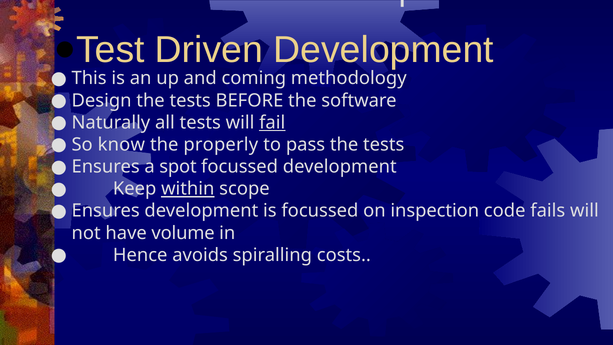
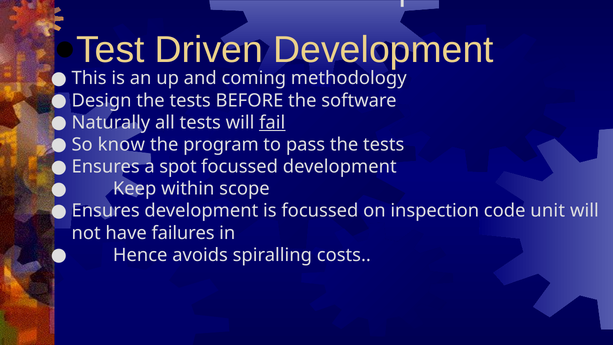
properly: properly -> program (221, 145)
within underline: present -> none (188, 189)
fails: fails -> unit (548, 211)
volume: volume -> failures (183, 233)
